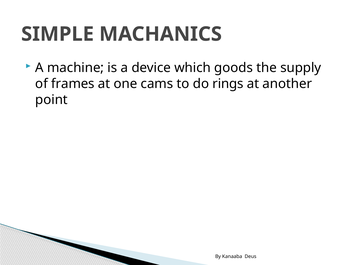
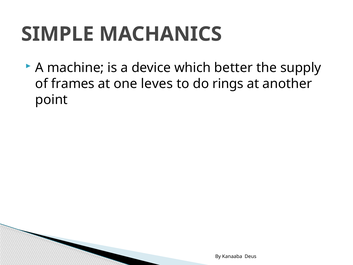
goods: goods -> better (234, 68)
cams: cams -> leves (157, 84)
